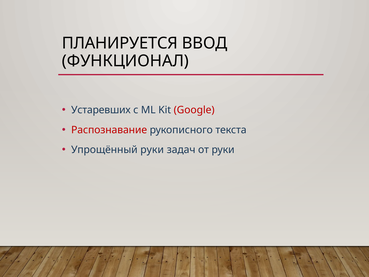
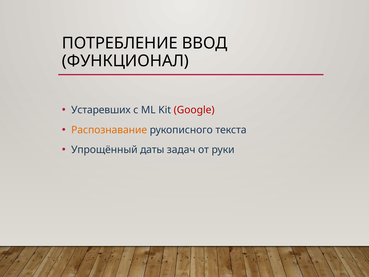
ПЛАНИРУЕТСЯ: ПЛАНИРУЕТСЯ -> ПОТРЕБЛЕНИЕ (120, 43)
Распознавание colour: red -> orange (109, 130)
Упрощённый руки: руки -> даты (152, 150)
